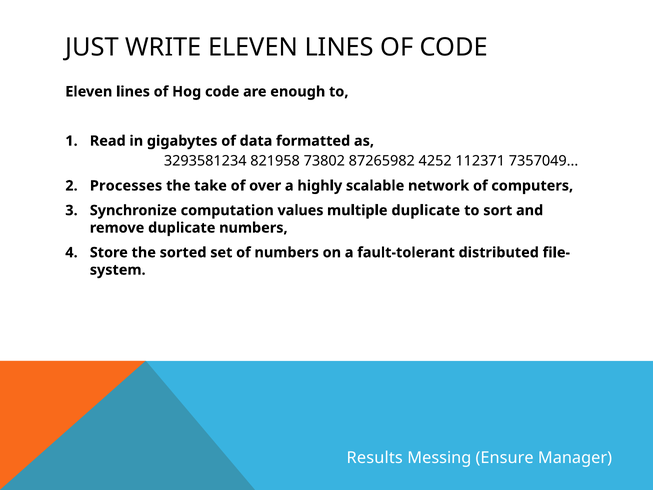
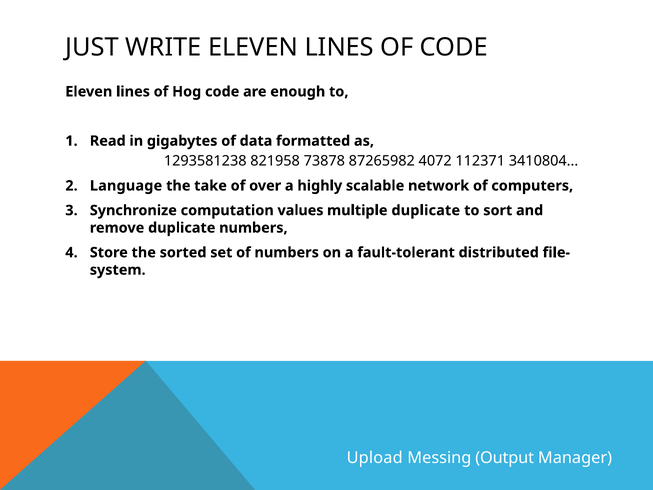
3293581234: 3293581234 -> 1293581238 (205, 161)
73802: 73802 -> 73878 (324, 161)
4252: 4252 -> 4072 (435, 161)
7357049: 7357049 -> 3410804 (544, 161)
Processes: Processes -> Language (126, 186)
Results: Results -> Upload (375, 458)
Ensure: Ensure -> Output (505, 458)
